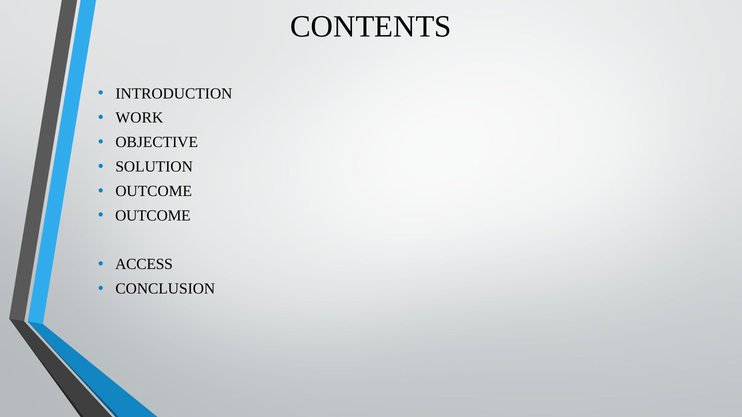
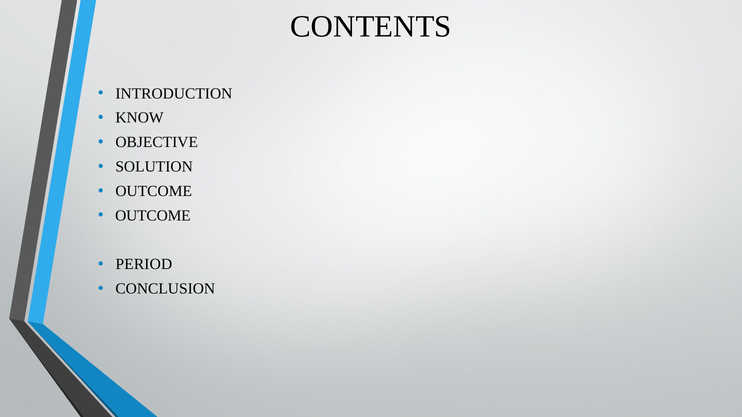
WORK: WORK -> KNOW (139, 118)
ACCESS: ACCESS -> PERIOD (144, 265)
